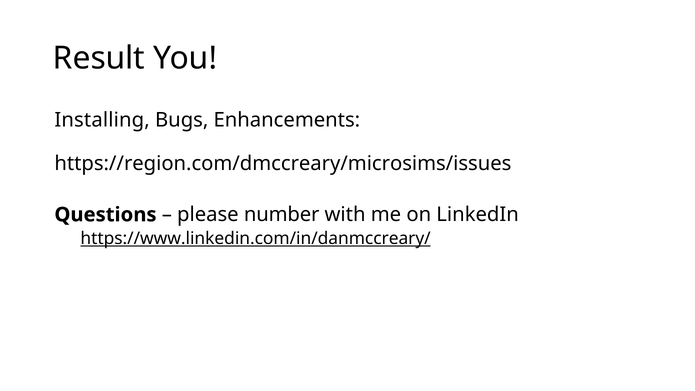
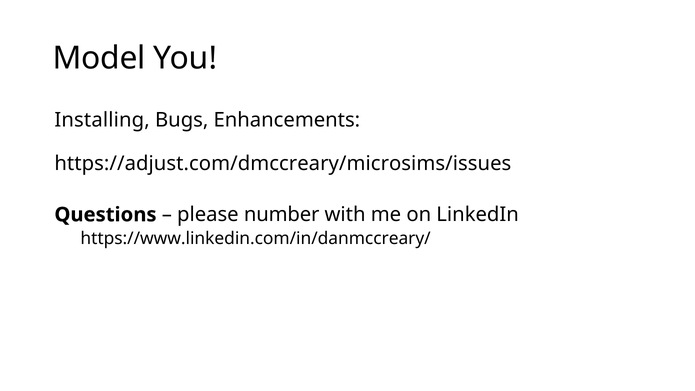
Result: Result -> Model (99, 58)
https://region.com/dmccreary/microsims/issues: https://region.com/dmccreary/microsims/issues -> https://adjust.com/dmccreary/microsims/issues (283, 164)
https://www.linkedin.com/in/danmccreary/ underline: present -> none (256, 239)
